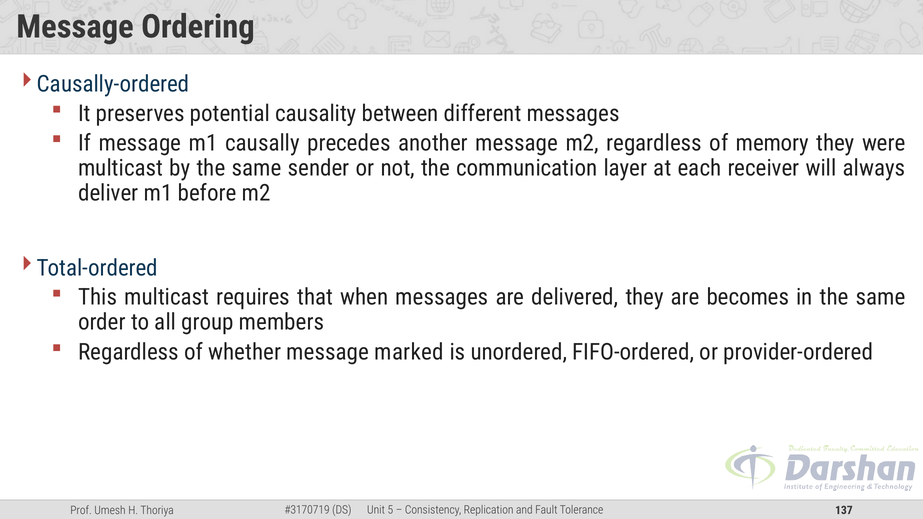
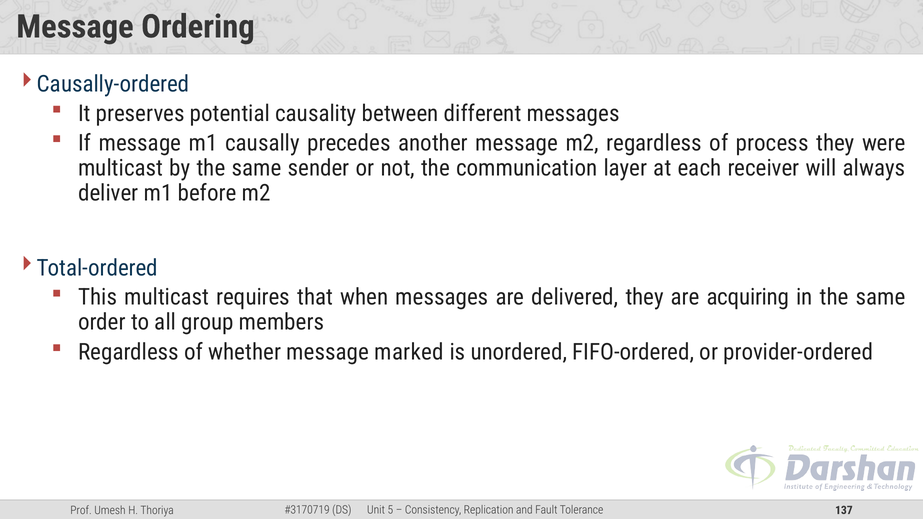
memory: memory -> process (772, 143)
becomes: becomes -> acquiring (748, 297)
